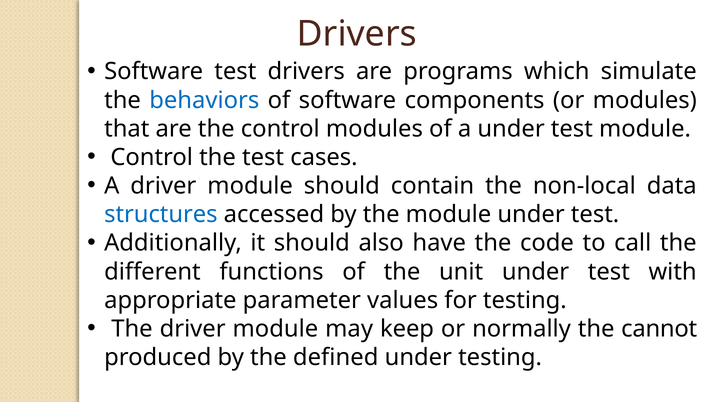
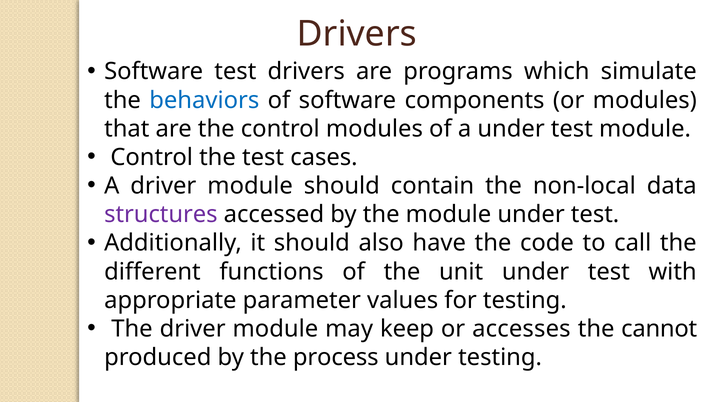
structures colour: blue -> purple (161, 214)
normally: normally -> accesses (521, 329)
defined: defined -> process (336, 357)
